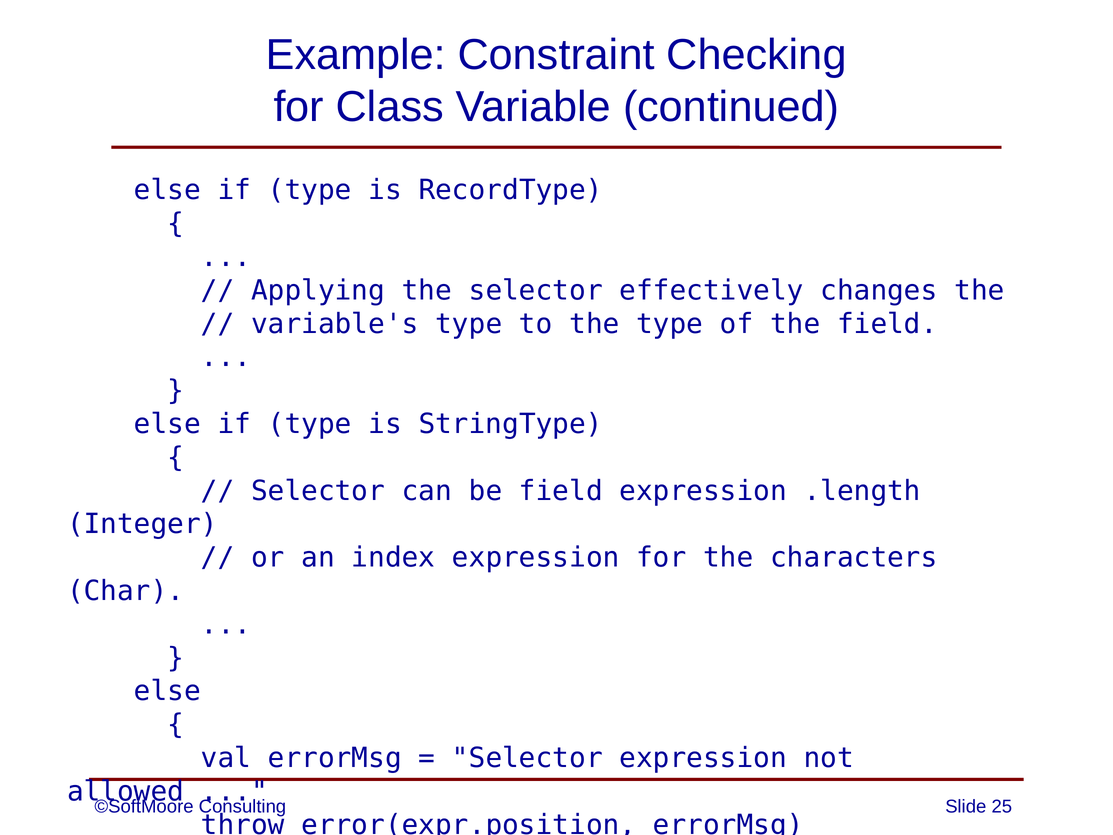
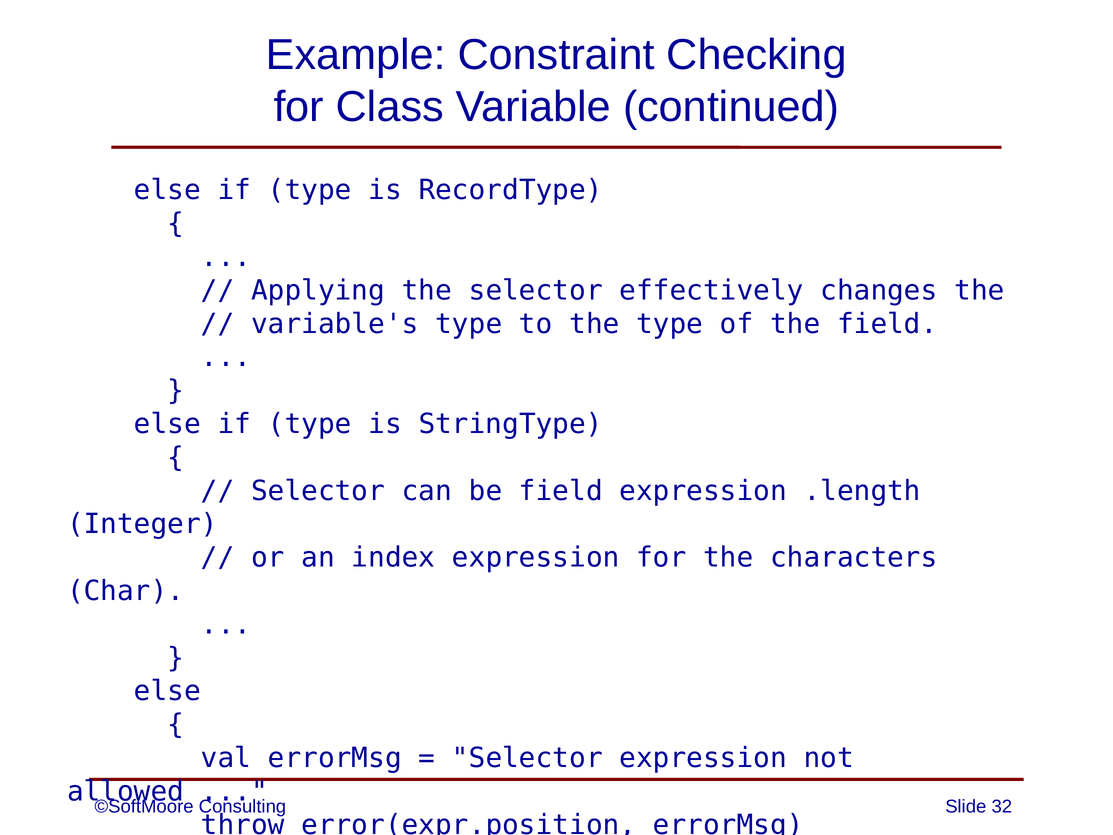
25: 25 -> 32 (1002, 806)
